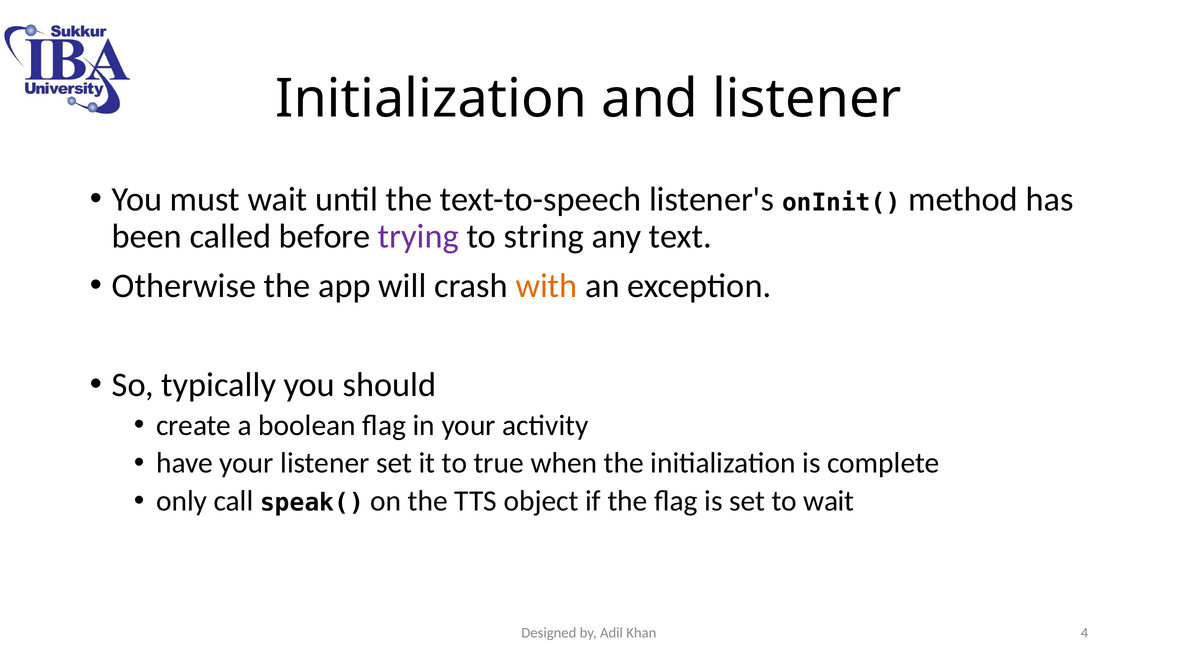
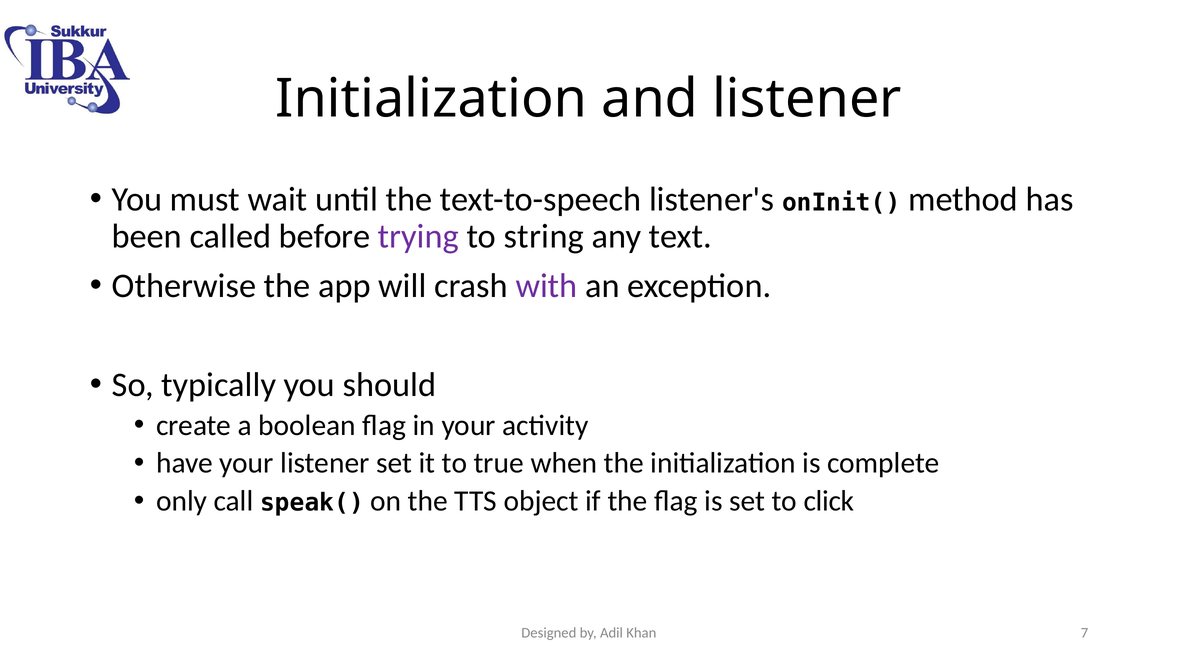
with colour: orange -> purple (546, 286)
to wait: wait -> click (829, 501)
4: 4 -> 7 (1085, 633)
